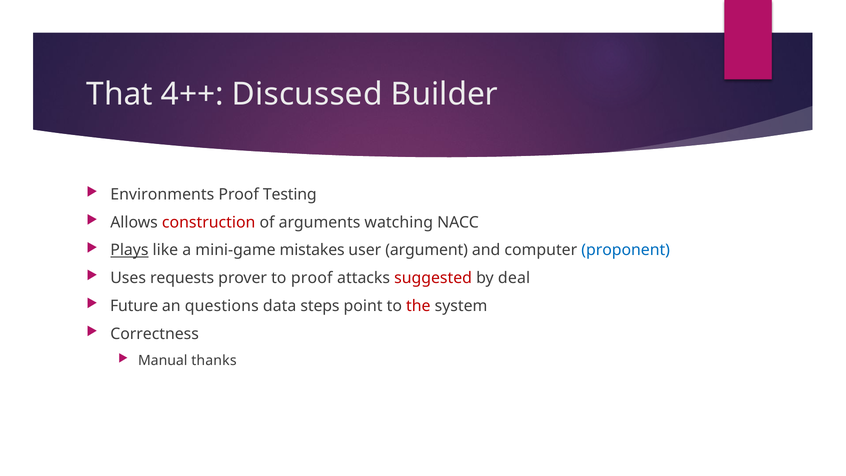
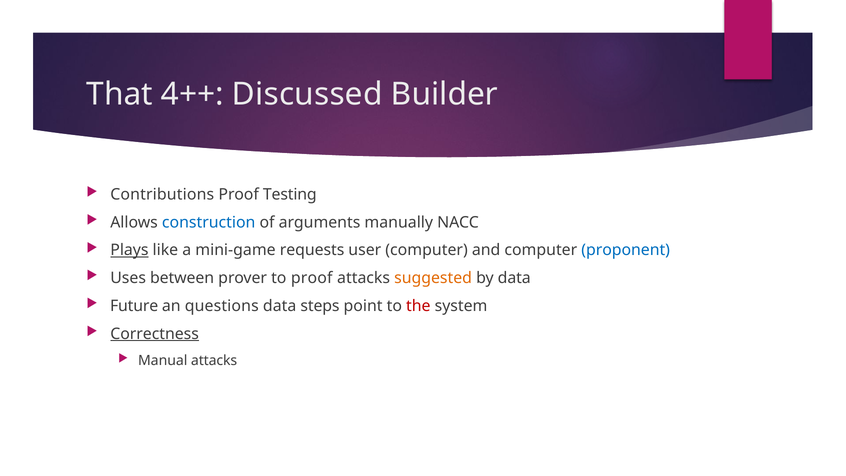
Environments: Environments -> Contributions (162, 194)
construction colour: red -> blue (209, 222)
watching: watching -> manually (399, 222)
mistakes: mistakes -> requests (312, 250)
user argument: argument -> computer (427, 250)
requests: requests -> between (182, 278)
suggested colour: red -> orange (433, 278)
by deal: deal -> data (514, 278)
Correctness underline: none -> present (155, 334)
Manual thanks: thanks -> attacks (214, 360)
